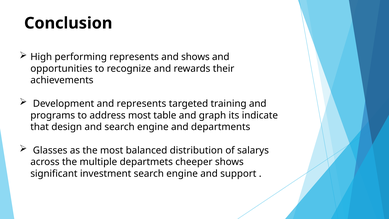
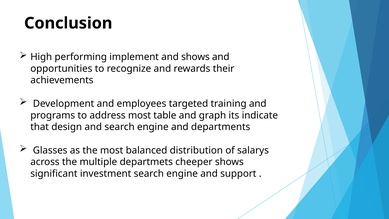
performing represents: represents -> implement (134, 57)
and represents: represents -> employees (141, 104)
